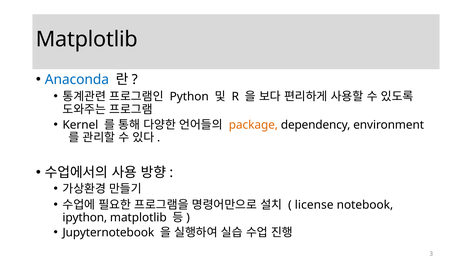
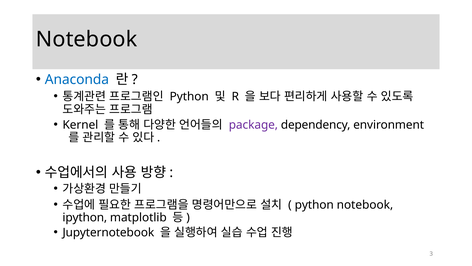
Matplotlib: Matplotlib -> Notebook (87, 39)
package colour: orange -> purple (253, 125)
license: license -> python (314, 204)
